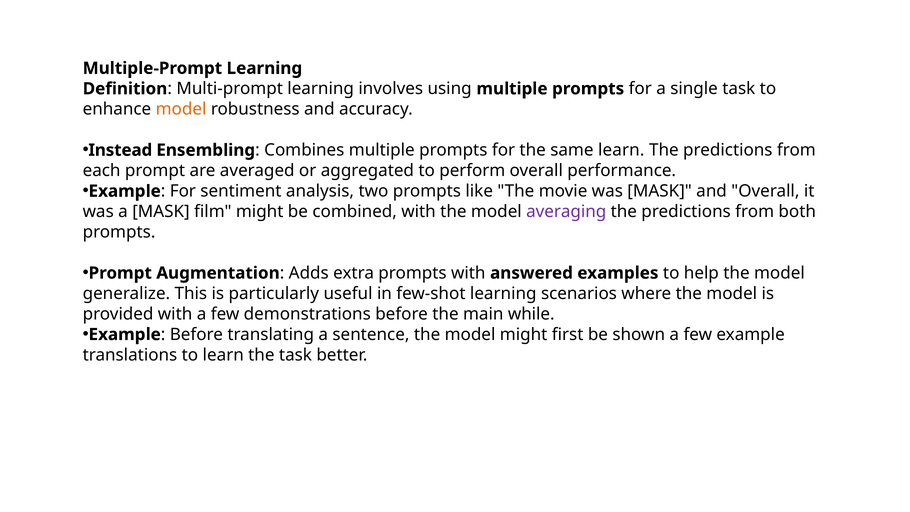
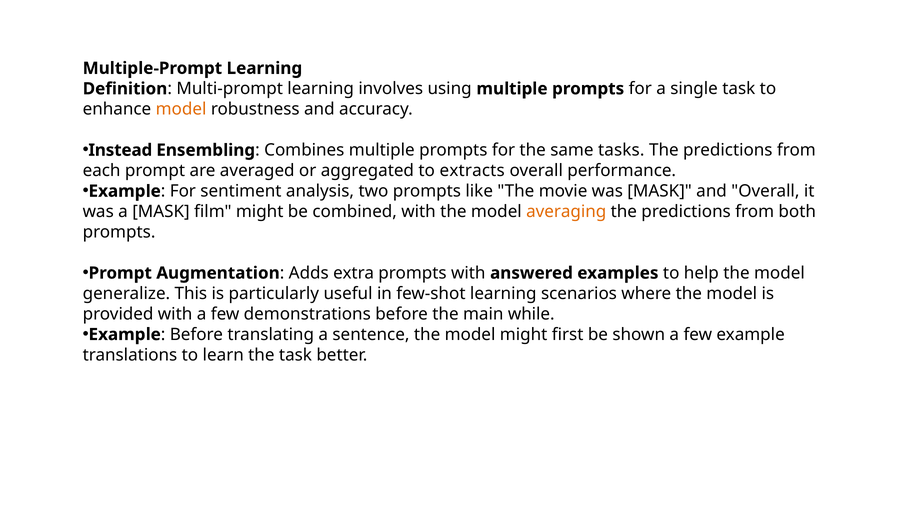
same learn: learn -> tasks (621, 150)
perform: perform -> extracts (472, 171)
averaging colour: purple -> orange (566, 212)
